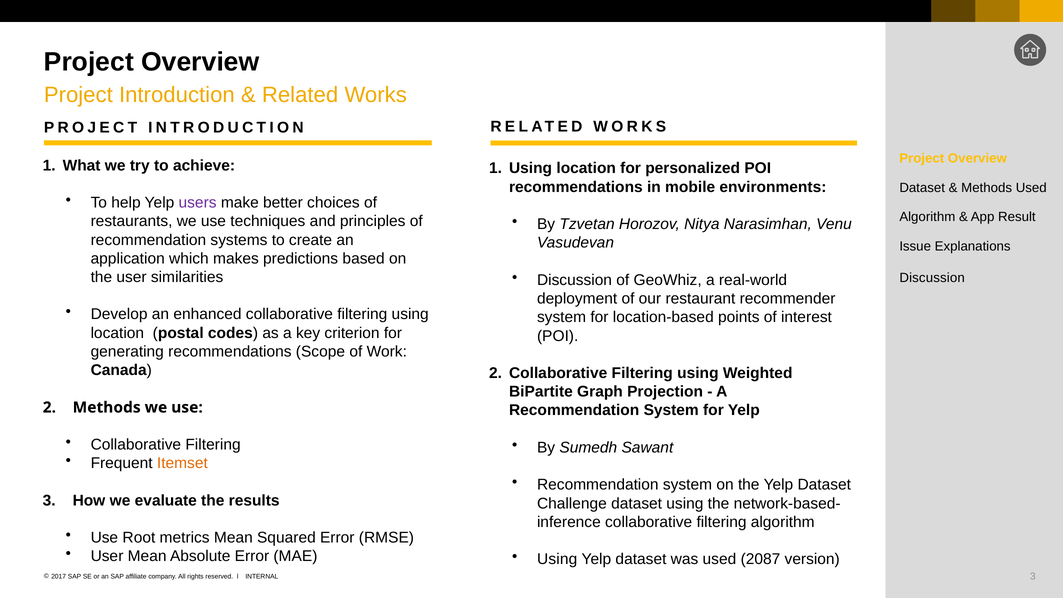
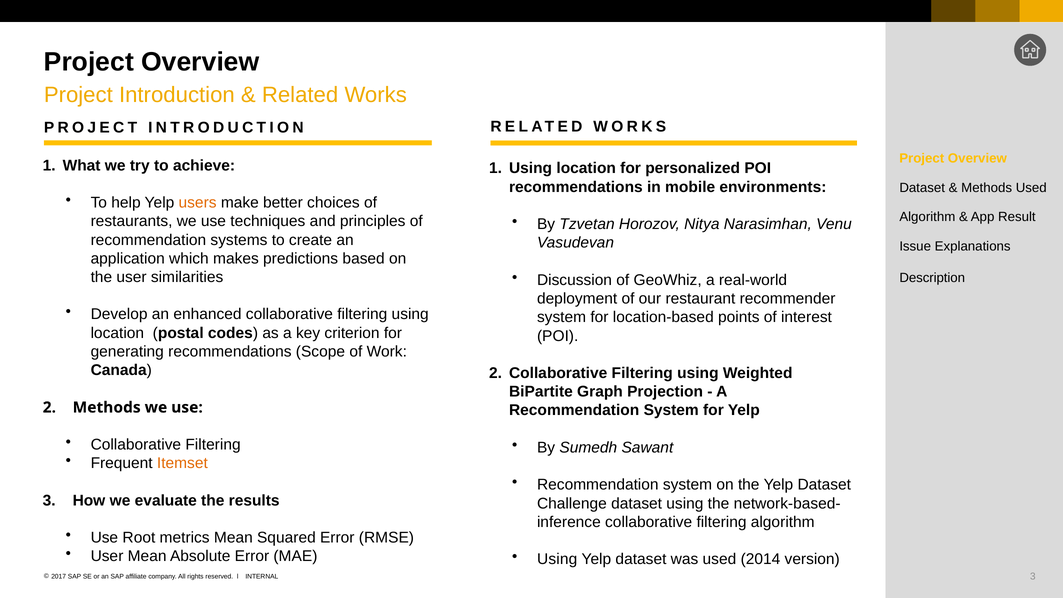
users colour: purple -> orange (198, 203)
Discussion: Discussion -> Description (932, 278)
2087: 2087 -> 2014 (760, 559)
